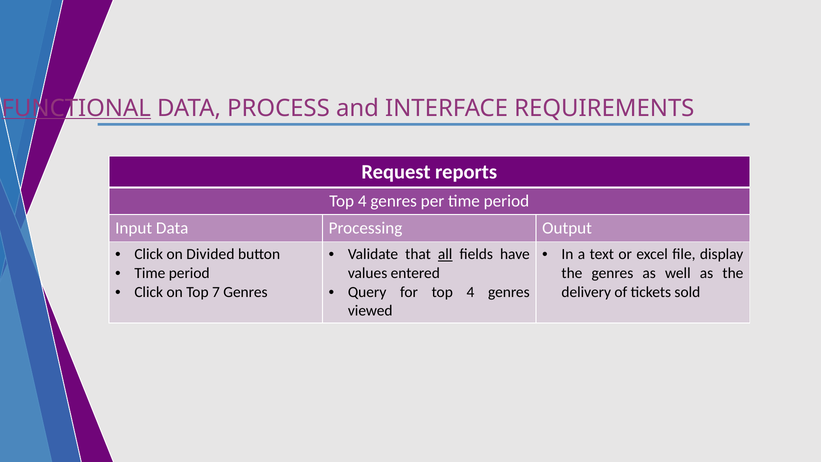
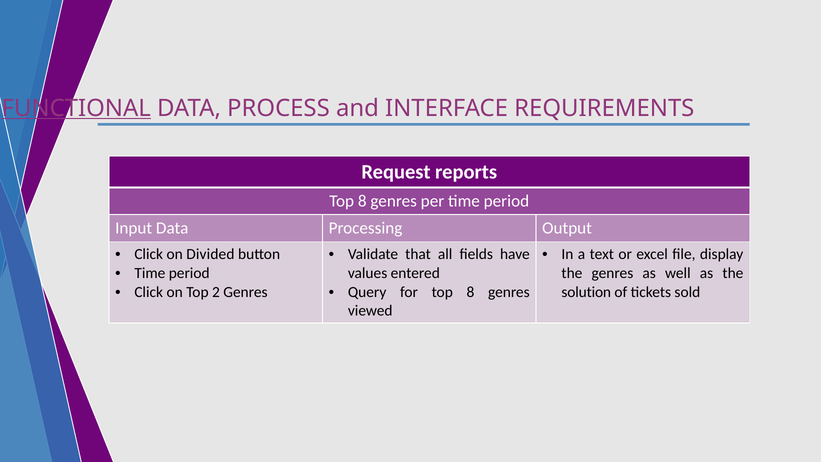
4: 4 -> 8 (362, 201)
all underline: present -> none (445, 254)
7: 7 -> 2 (216, 292)
for top 4: 4 -> 8 (470, 292)
delivery: delivery -> solution (586, 292)
